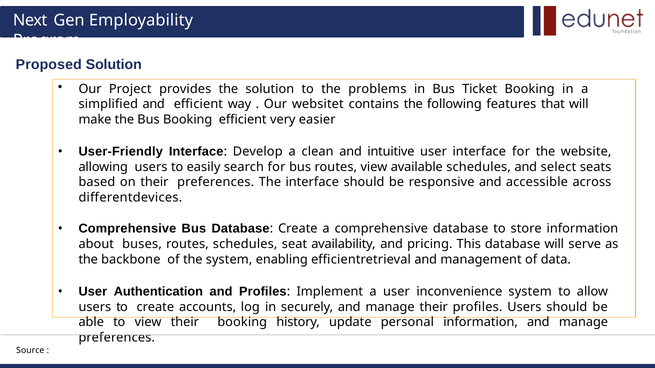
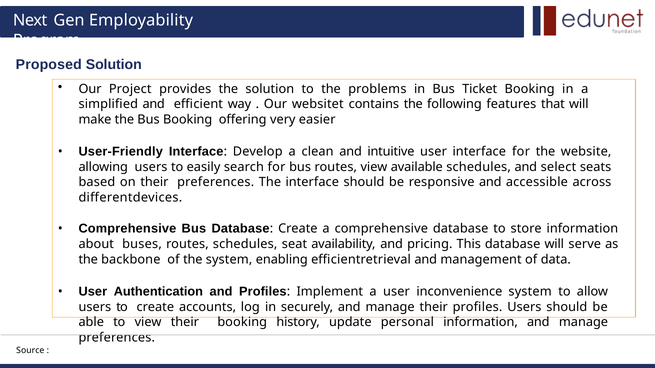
Booking efficient: efficient -> offering (243, 120)
